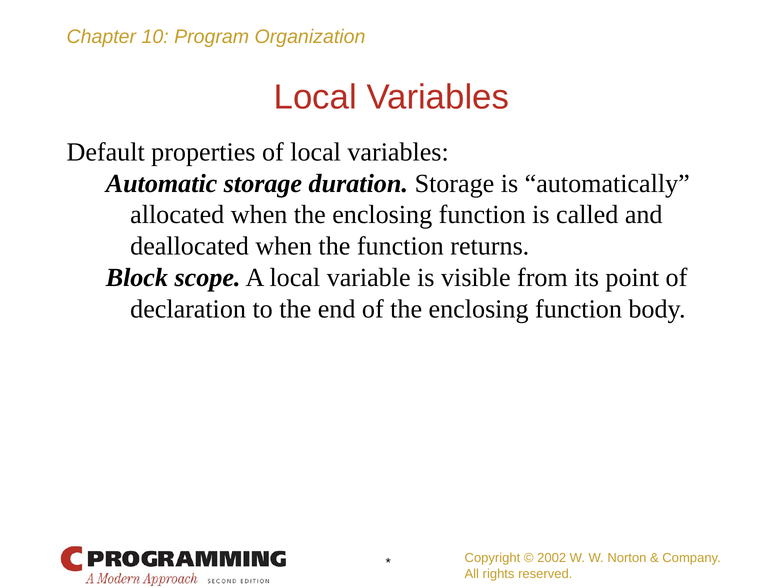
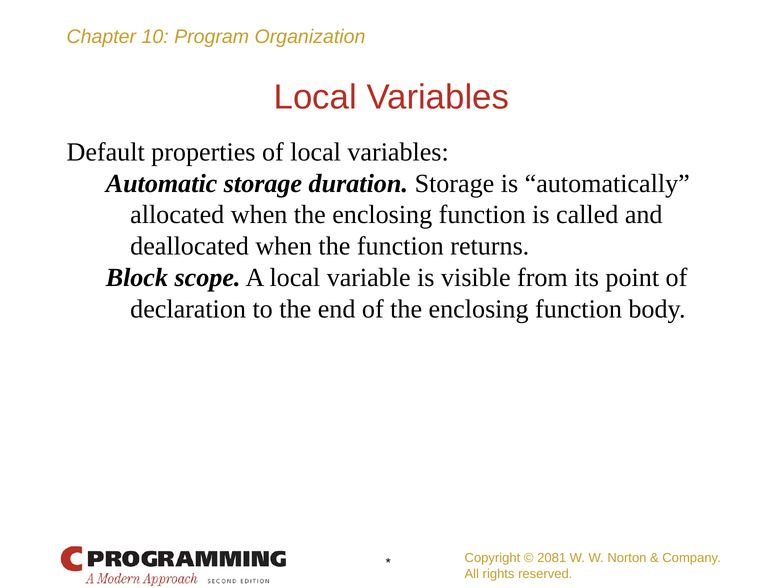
2002: 2002 -> 2081 (552, 557)
